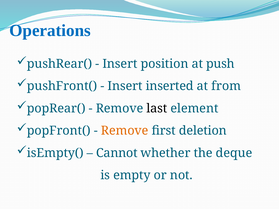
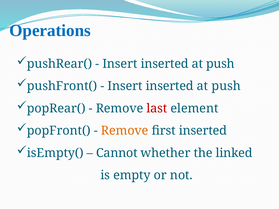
position: position -> inserted (165, 64)
from: from -> push (226, 86)
last colour: black -> red (157, 108)
first deletion: deletion -> inserted (203, 131)
deque: deque -> linked (234, 153)
